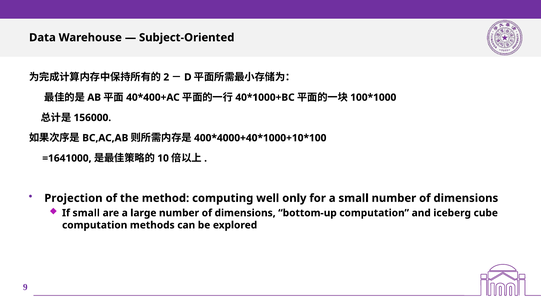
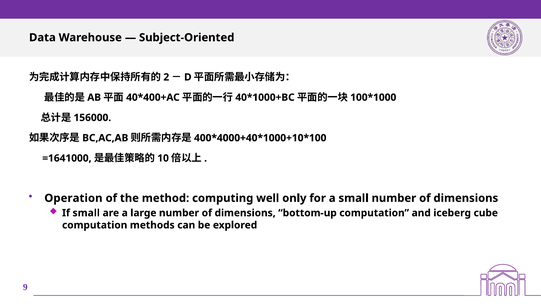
Projection: Projection -> Operation (73, 198)
